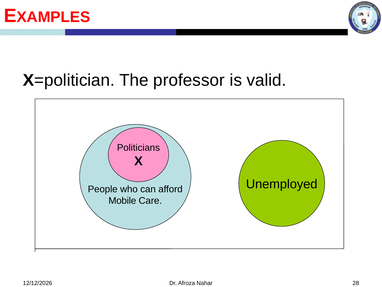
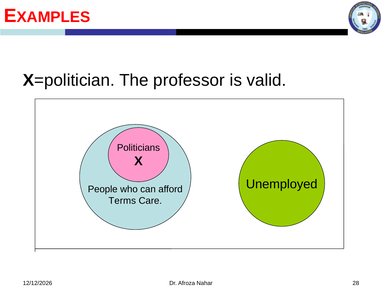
Mobile: Mobile -> Terms (122, 200)
